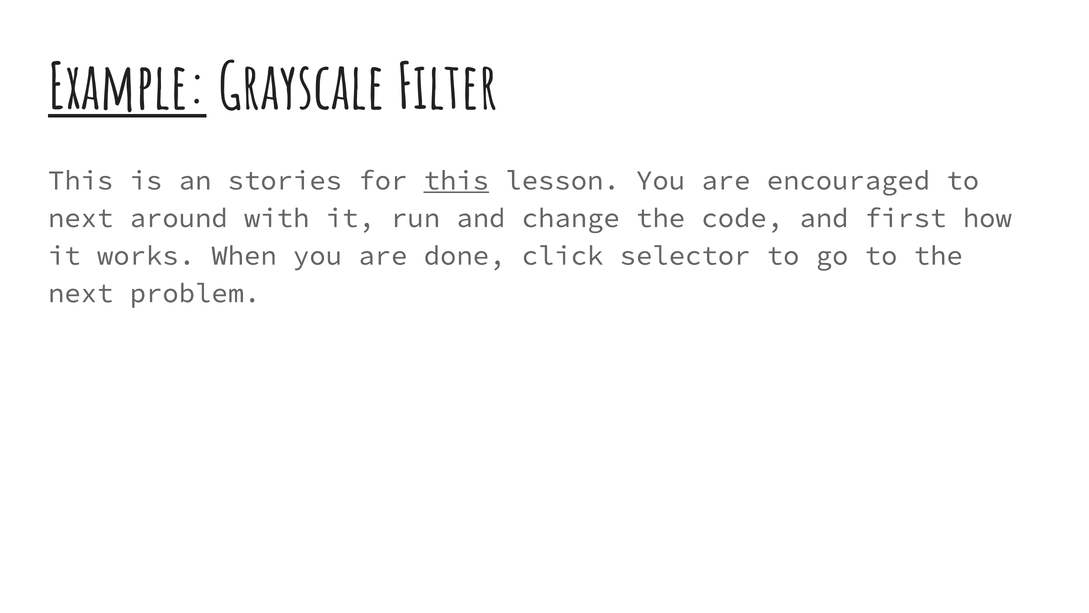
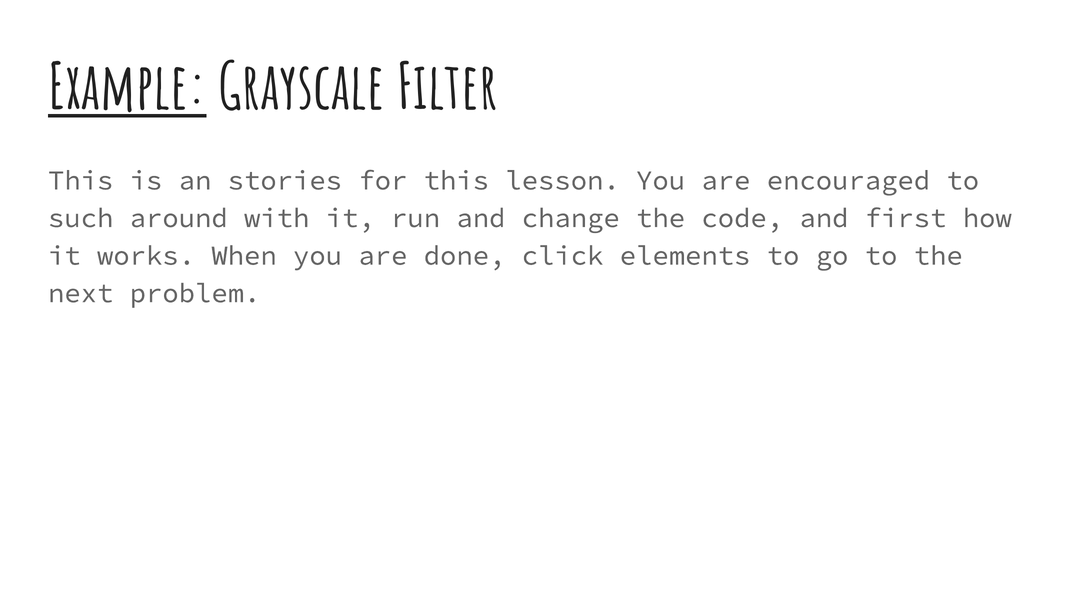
this underline: present -> none (456, 180)
next: next -> such (81, 218)
selector: selector -> elements (685, 255)
